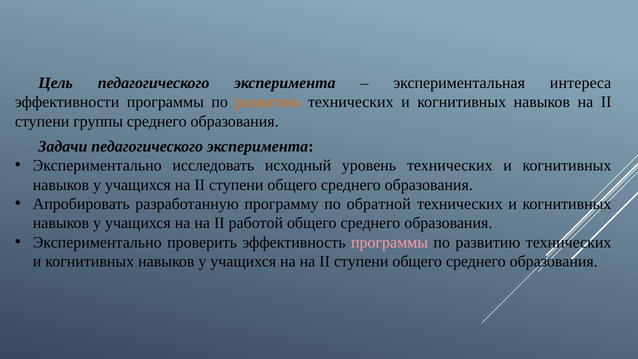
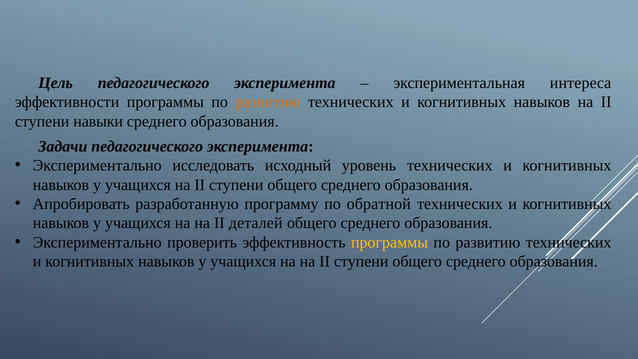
группы: группы -> навыки (98, 121)
работой: работой -> деталей (256, 223)
программы colour: pink -> yellow (390, 242)
